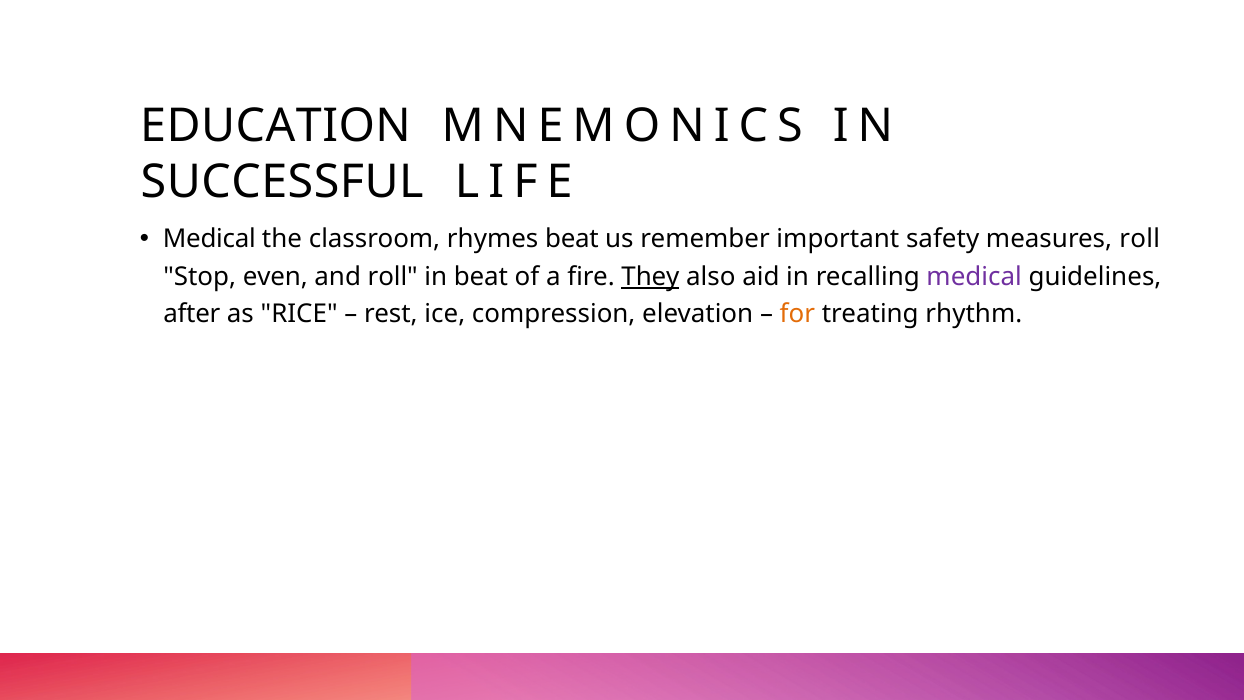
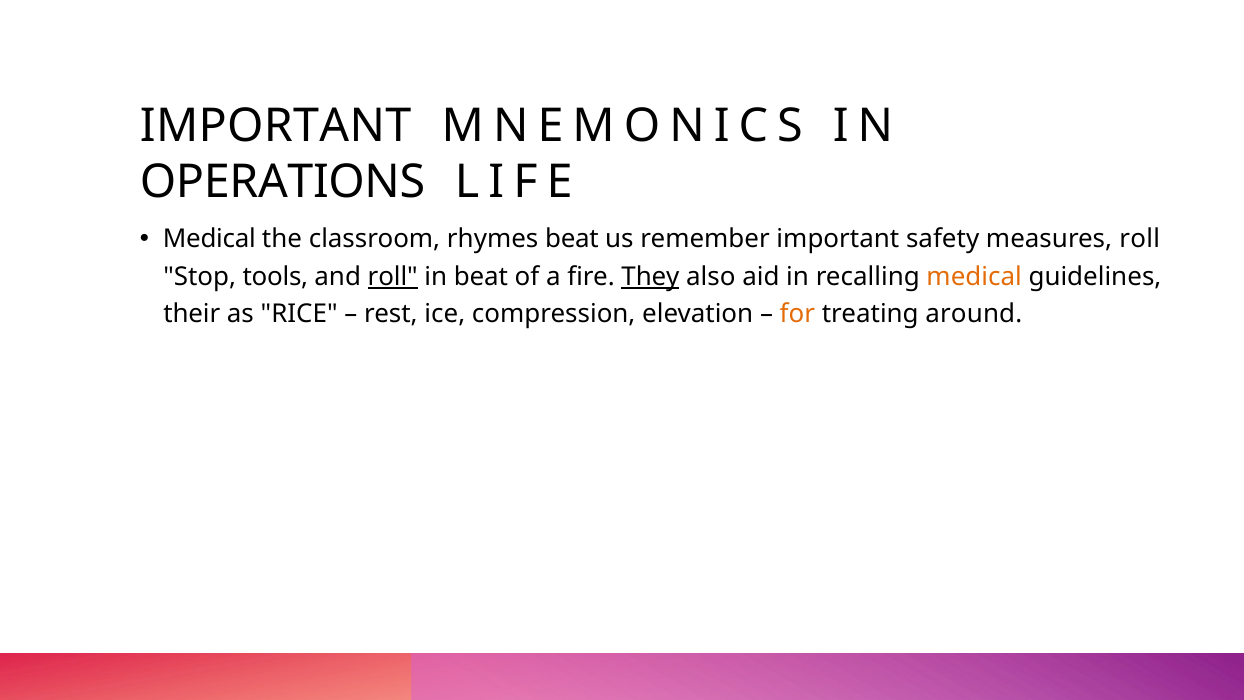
EDUCATION: EDUCATION -> IMPORTANT (276, 126)
SUCCESSFUL: SUCCESSFUL -> OPERATIONS (283, 182)
even: even -> tools (275, 276)
roll underline: none -> present (393, 276)
medical colour: purple -> orange (974, 276)
after: after -> their (192, 314)
rhythm: rhythm -> around (974, 314)
